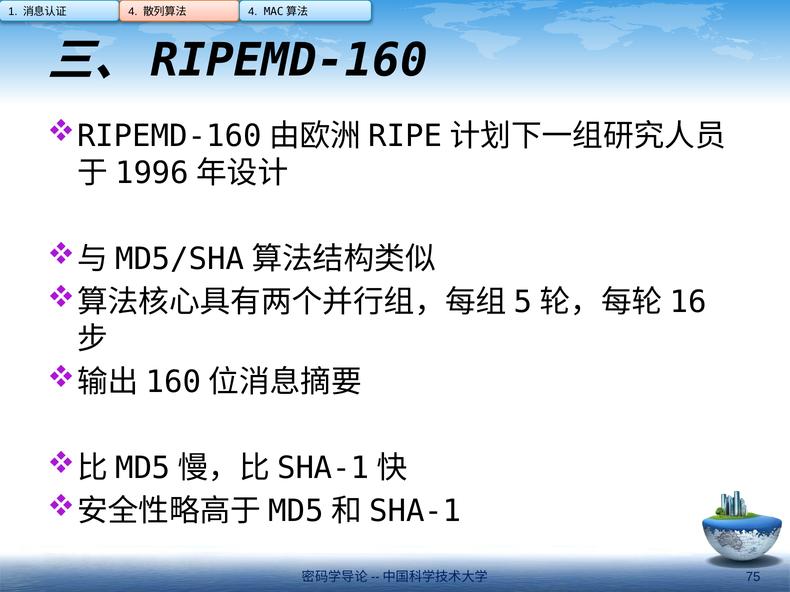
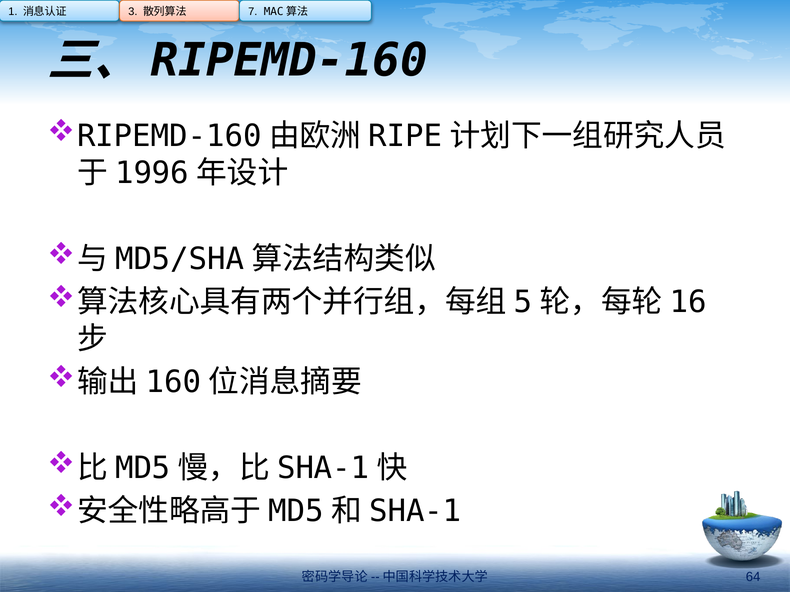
4: 4 -> 3 (133, 11)
4: 4 -> 7 (253, 11)
75: 75 -> 64 (753, 578)
